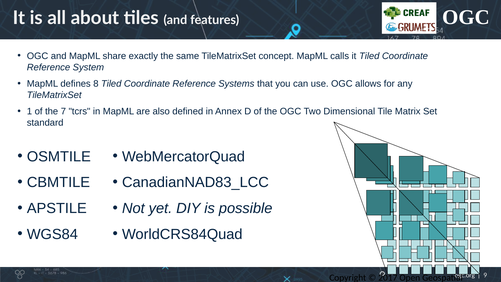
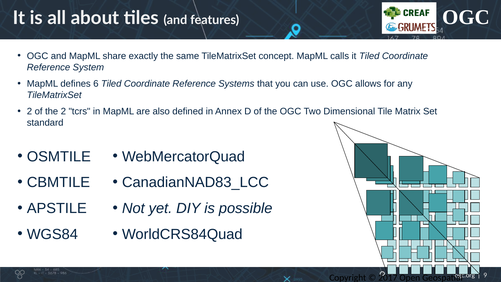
8: 8 -> 6 (96, 84)
1: 1 -> 2 (29, 111)
the 7: 7 -> 2 (63, 111)
